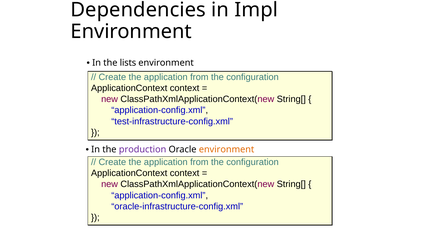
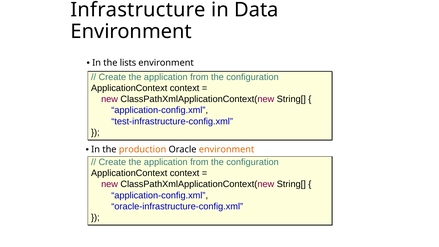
Dependencies: Dependencies -> Infrastructure (138, 10)
Impl: Impl -> Data (256, 10)
production colour: purple -> orange (143, 150)
